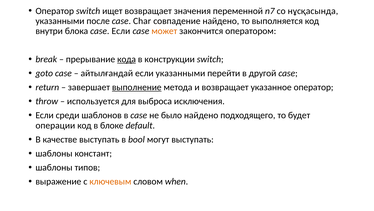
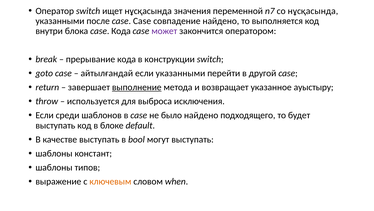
ищет возвращает: возвращает -> нұсқасында (148, 11)
case Char: Char -> Case (142, 21)
case Если: Если -> Кода (121, 31)
может colour: orange -> purple (164, 31)
кода underline: present -> none (127, 59)
указанное оператор: оператор -> ауыстыру (314, 87)
операции: операции -> выступать (55, 125)
